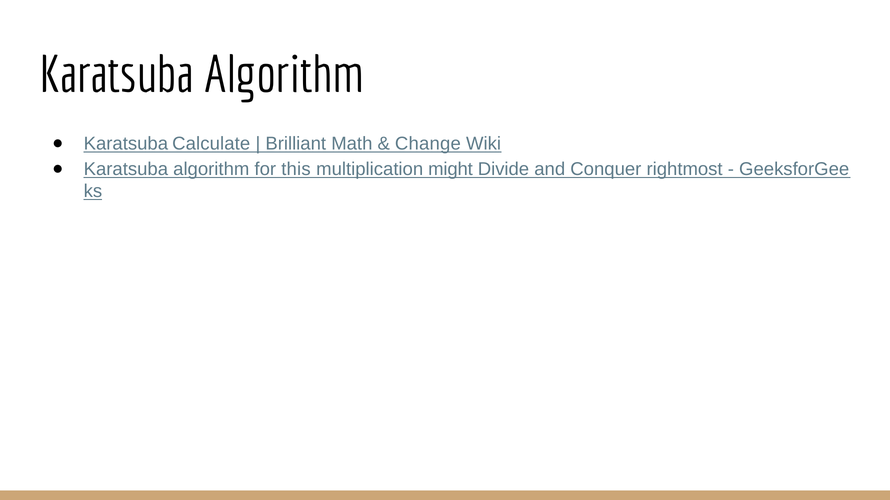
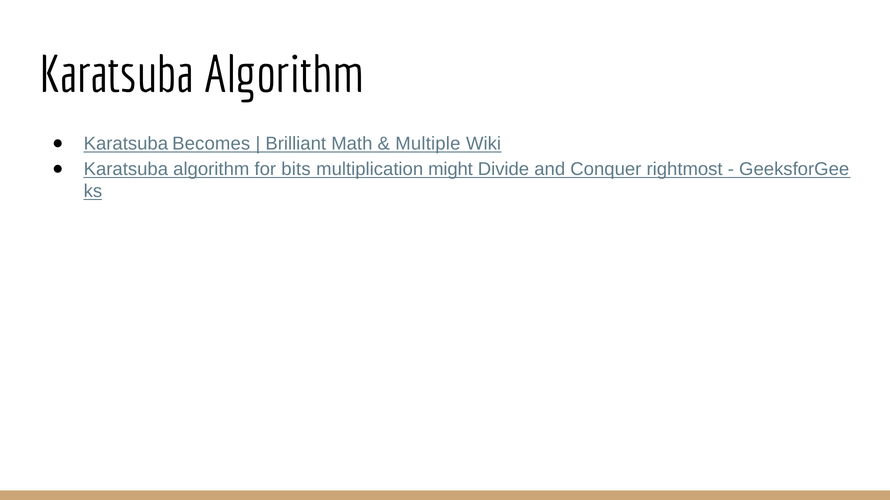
Calculate: Calculate -> Becomes (211, 144)
Change: Change -> Multiple (428, 144)
this: this -> bits (296, 169)
